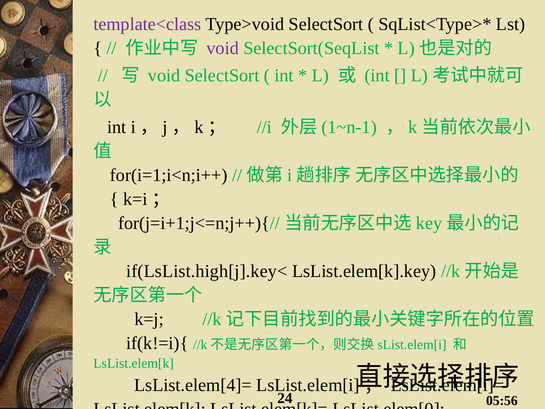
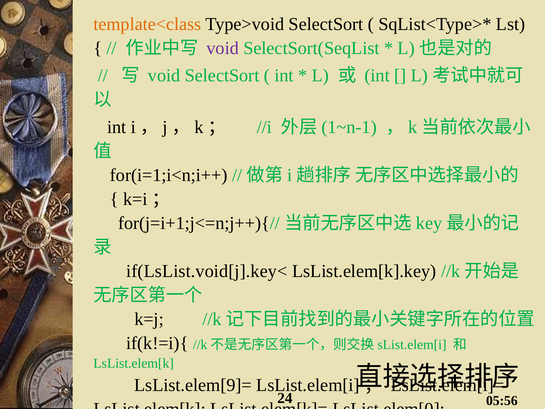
template<class colour: purple -> orange (147, 24)
if(LsList.high[j].key<: if(LsList.high[j].key< -> if(LsList.void[j].key< (207, 271)
LsList.elem[4]=: LsList.elem[4]= -> LsList.elem[9]= (193, 385)
